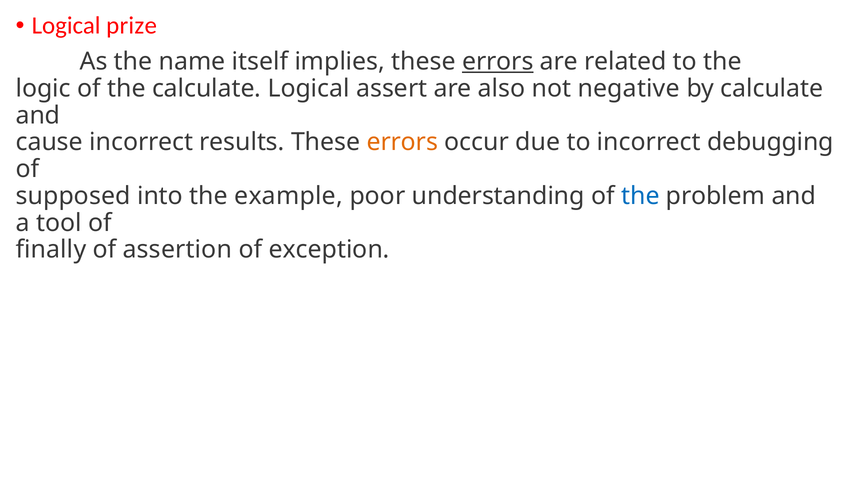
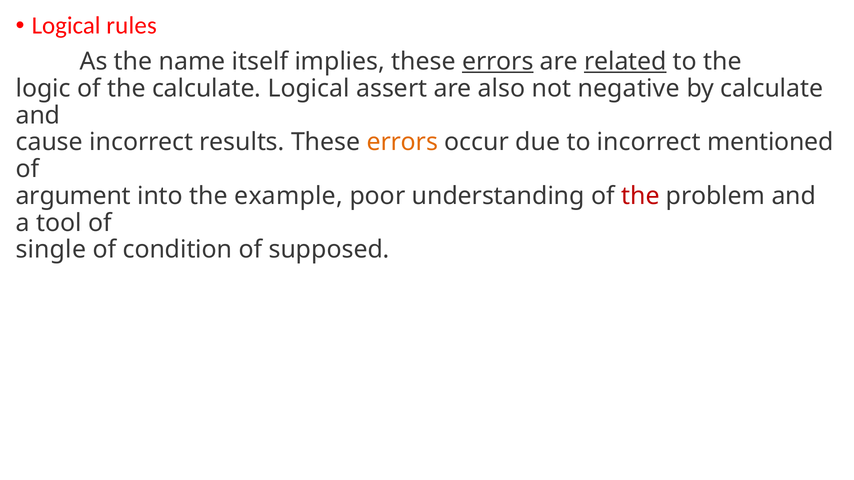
prize: prize -> rules (132, 26)
related underline: none -> present (625, 62)
debugging: debugging -> mentioned (770, 142)
supposed: supposed -> argument (73, 196)
the colour: blue -> red (640, 196)
finally: finally -> single (51, 250)
assertion: assertion -> condition (177, 250)
exception: exception -> supposed (329, 250)
